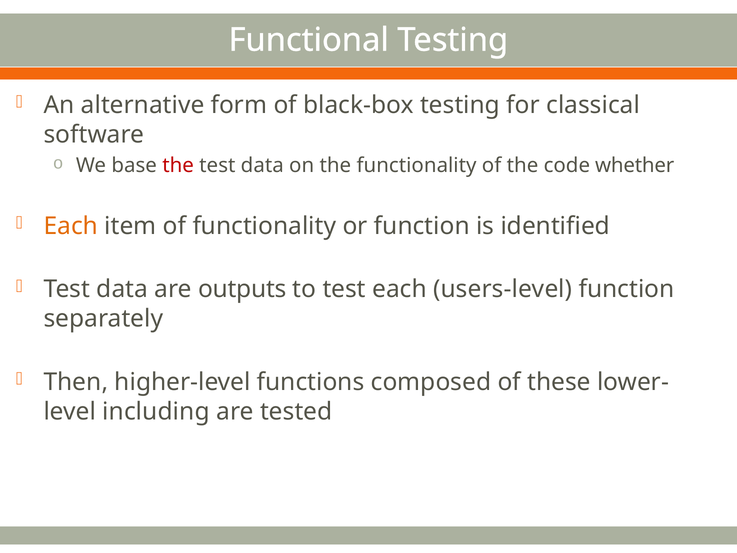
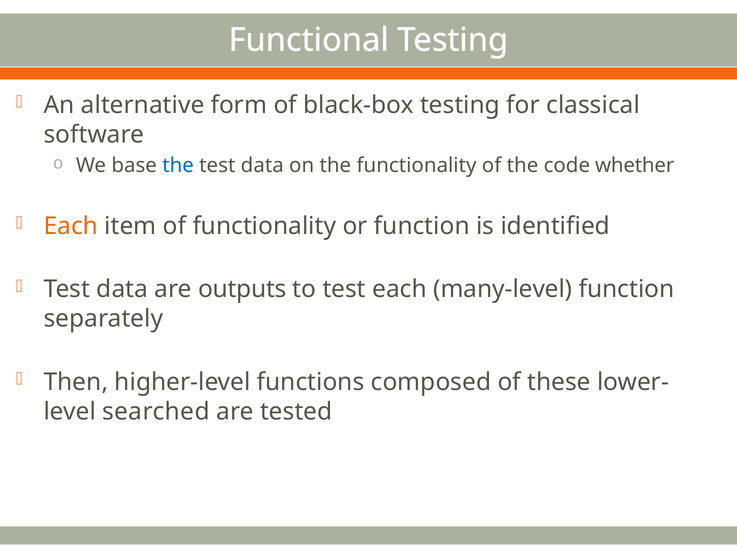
the colour: red -> blue (178, 165)
users-level: users-level -> many-level (503, 289)
including: including -> searched (156, 411)
